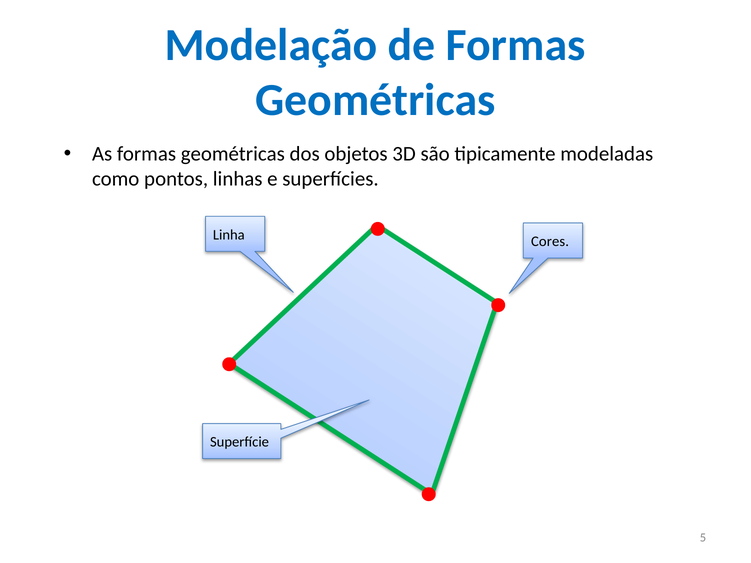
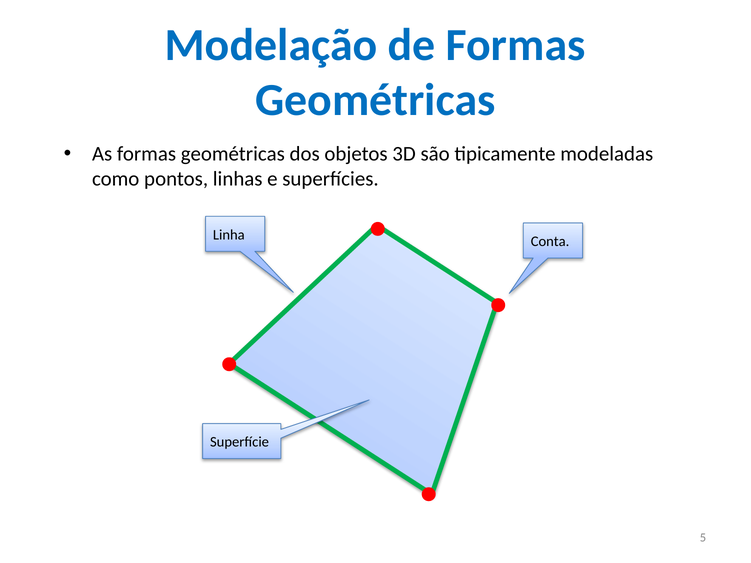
Cores: Cores -> Conta (550, 242)
